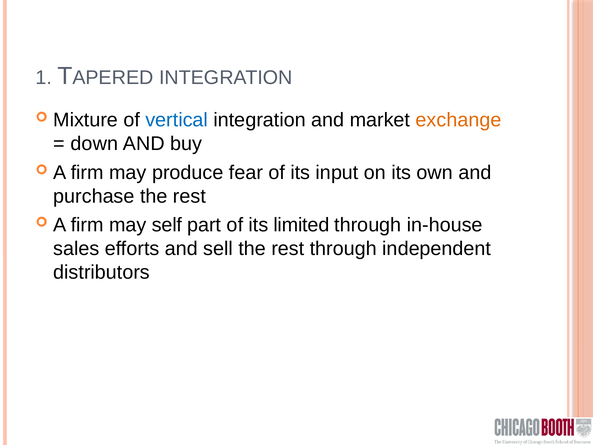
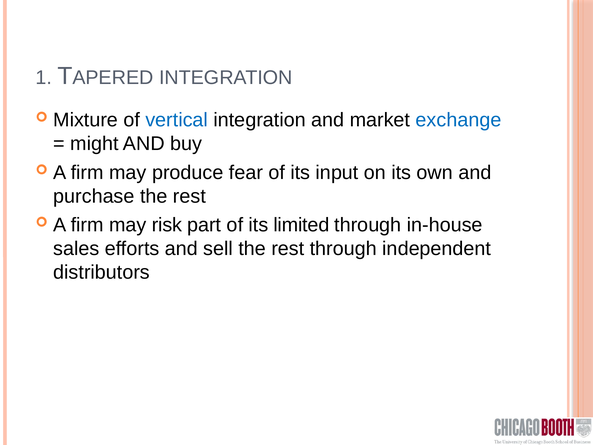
exchange colour: orange -> blue (458, 120)
down: down -> might (94, 144)
self: self -> risk (167, 225)
